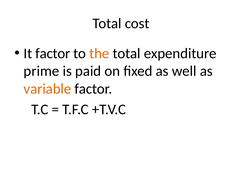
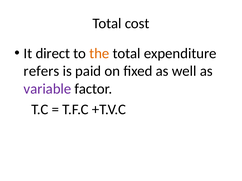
It factor: factor -> direct (53, 53)
prime: prime -> refers (41, 71)
variable colour: orange -> purple (47, 89)
